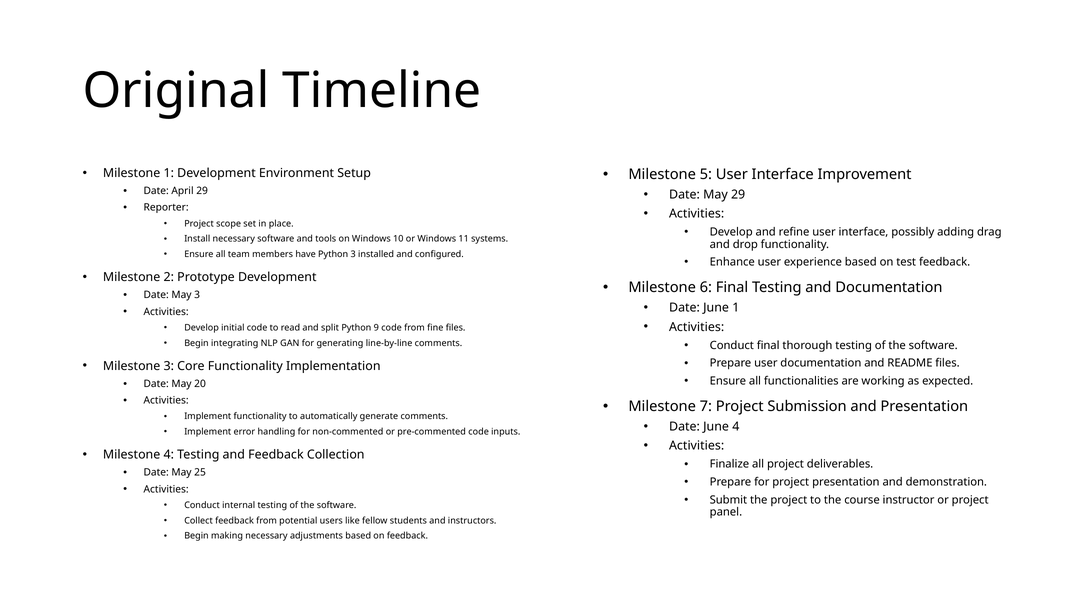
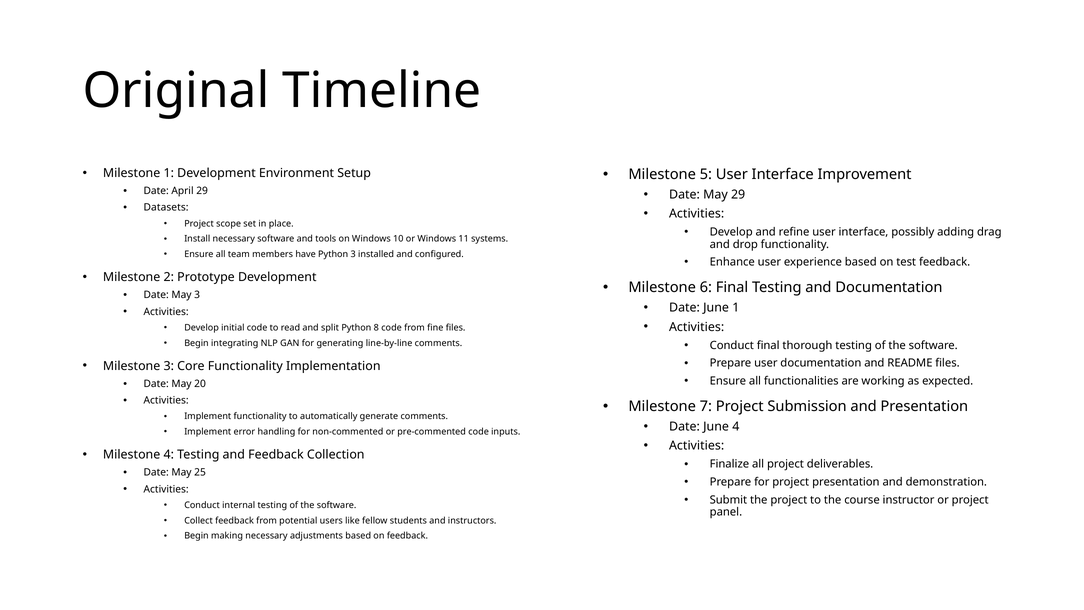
Reporter: Reporter -> Datasets (166, 208)
9: 9 -> 8 (376, 328)
